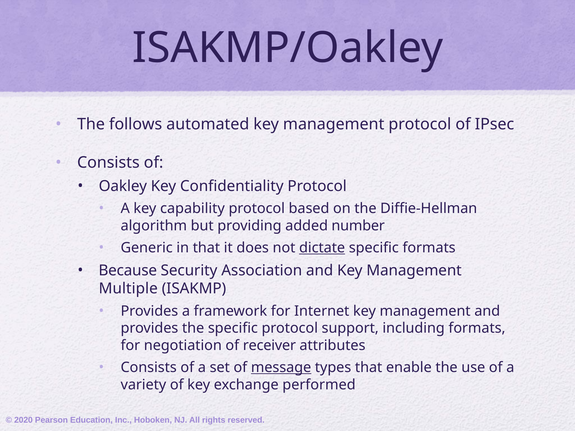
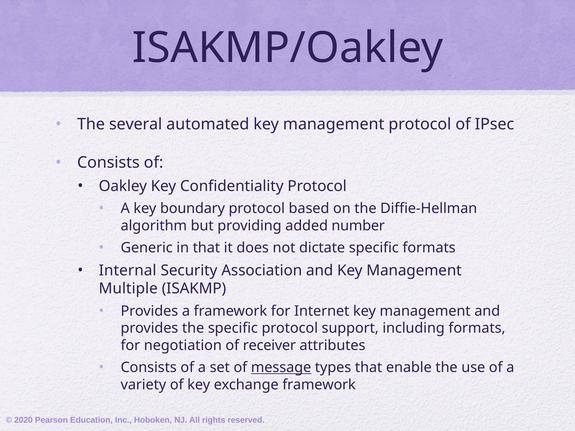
follows: follows -> several (136, 124)
capability: capability -> boundary (193, 209)
dictate underline: present -> none (322, 248)
Because: Because -> Internal (128, 271)
exchange performed: performed -> framework (319, 385)
